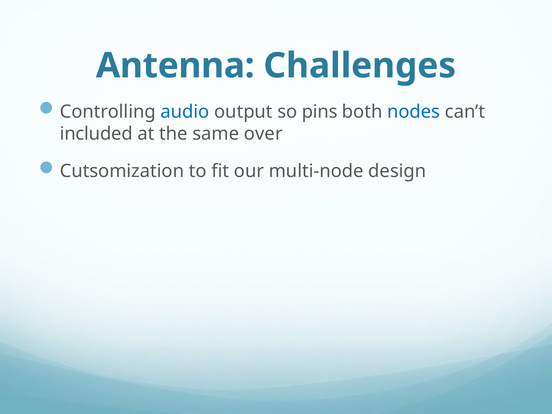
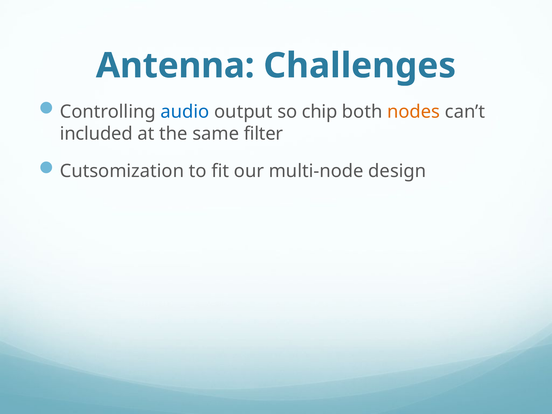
pins: pins -> chip (320, 112)
nodes colour: blue -> orange (414, 112)
over: over -> filter (263, 134)
